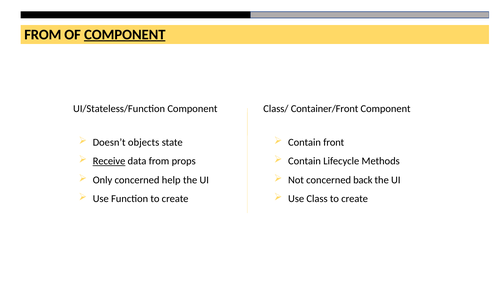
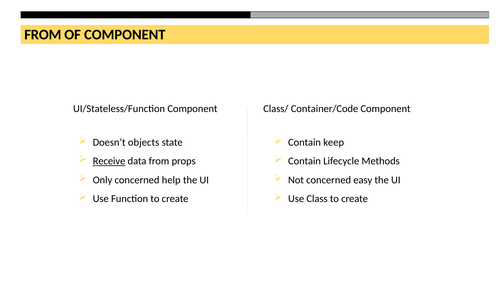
COMPONENT underline: present -> none (125, 34)
Container/Front: Container/Front -> Container/Code (325, 109)
front: front -> keep (334, 142)
back: back -> easy (363, 180)
